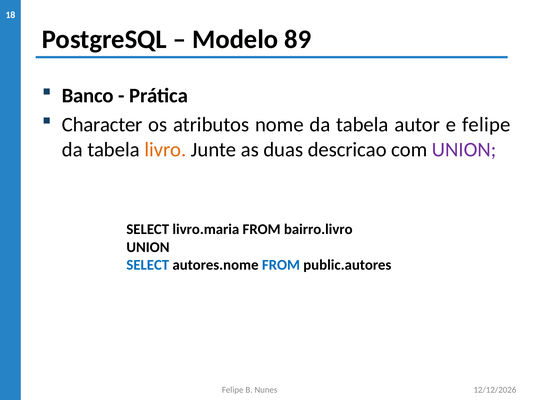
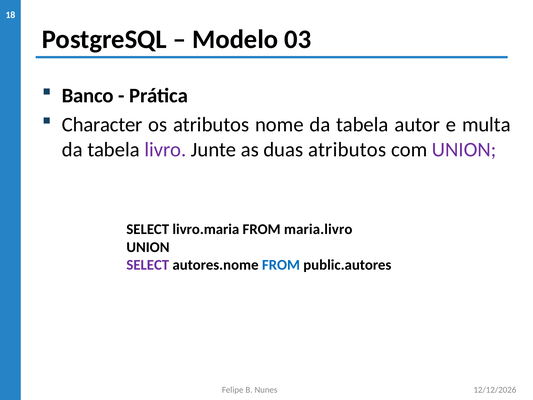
89: 89 -> 03 (298, 39)
e felipe: felipe -> multa (486, 125)
livro colour: orange -> purple (165, 149)
duas descricao: descricao -> atributos (347, 149)
bairro.livro: bairro.livro -> maria.livro (318, 229)
SELECT colour: blue -> purple (148, 265)
